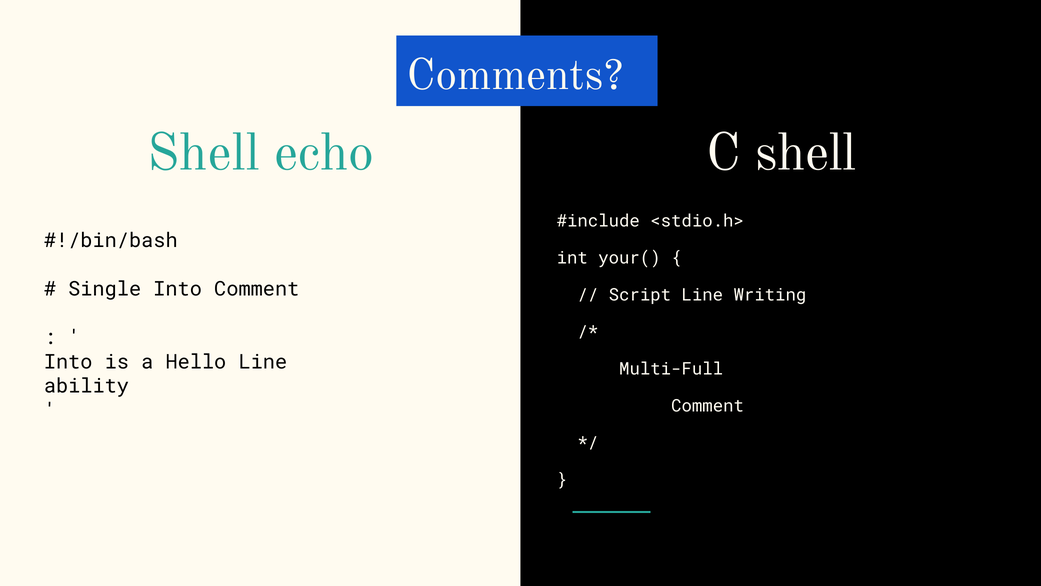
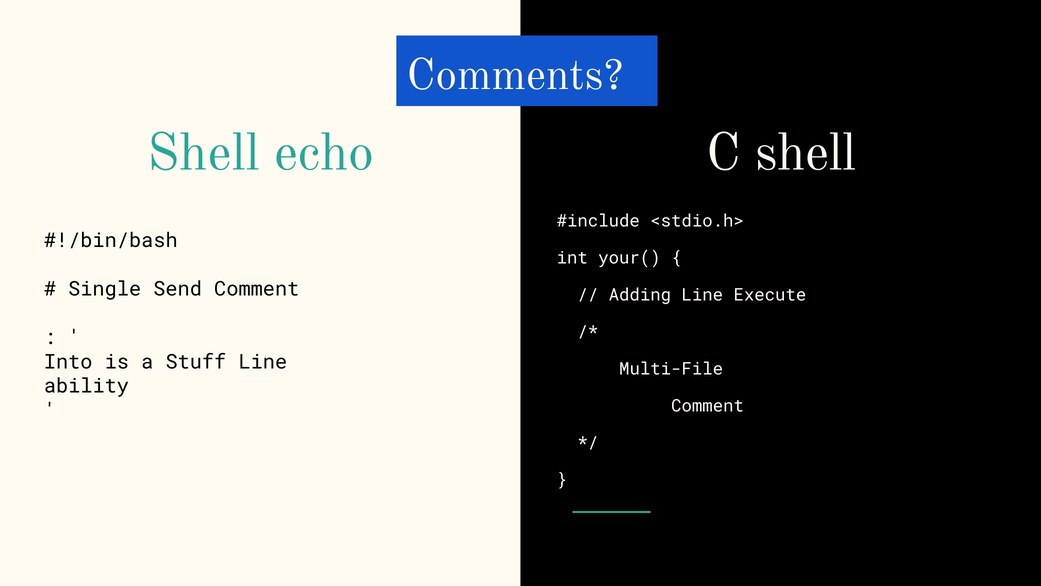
Single Into: Into -> Send (178, 289)
Script: Script -> Adding (640, 295)
Writing: Writing -> Execute (770, 295)
Hello: Hello -> Stuff (196, 362)
Multi-Full: Multi-Full -> Multi-File (671, 369)
